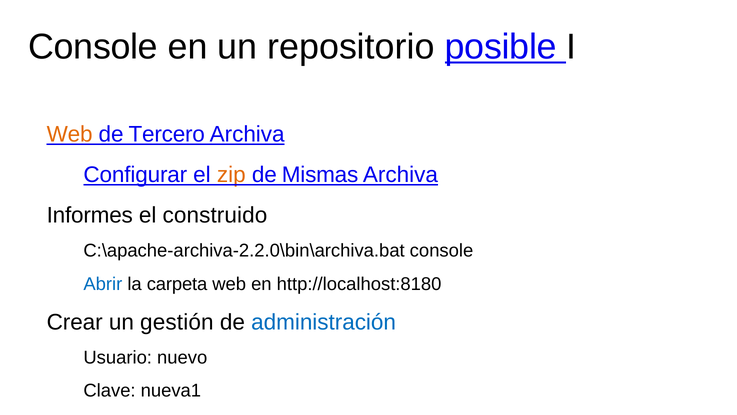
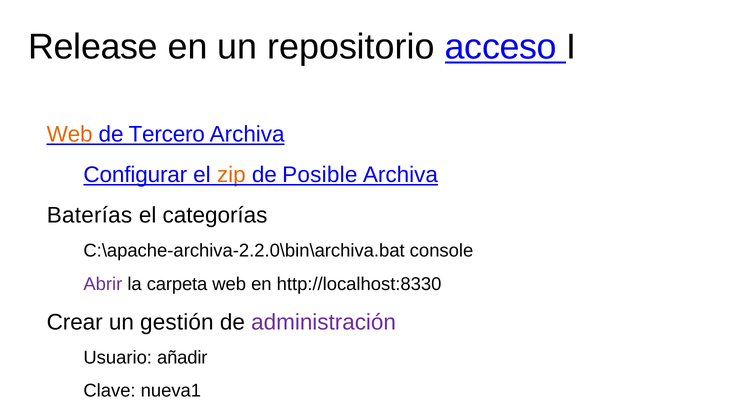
Console: Console -> Release (93, 47)
posible: posible -> acceso (501, 47)
Mismas: Mismas -> Posible (320, 175)
Informes: Informes -> Baterías (90, 215)
construido: construido -> categorías (215, 215)
Abrir colour: blue -> purple (103, 284)
http://localhost:8180: http://localhost:8180 -> http://localhost:8330 (359, 284)
administración colour: blue -> purple (324, 322)
nuevo: nuevo -> añadir (182, 357)
